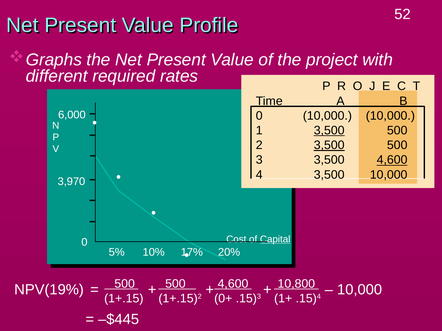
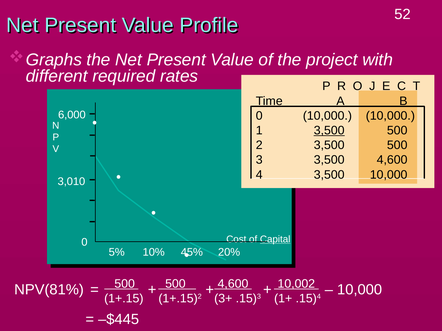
3,500 underline: present -> none (329, 145)
4,600 underline: present -> none (392, 160)
3,970: 3,970 -> 3,010 (71, 182)
17%: 17% -> 45% (192, 253)
10,800: 10,800 -> 10,002 (296, 284)
NPV(19%: NPV(19% -> NPV(81% (49, 290)
0+: 0+ -> 3+ (223, 299)
